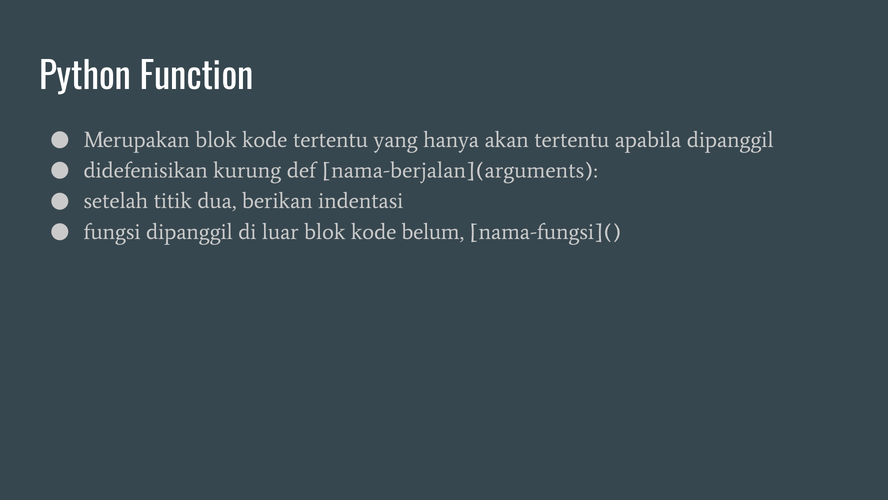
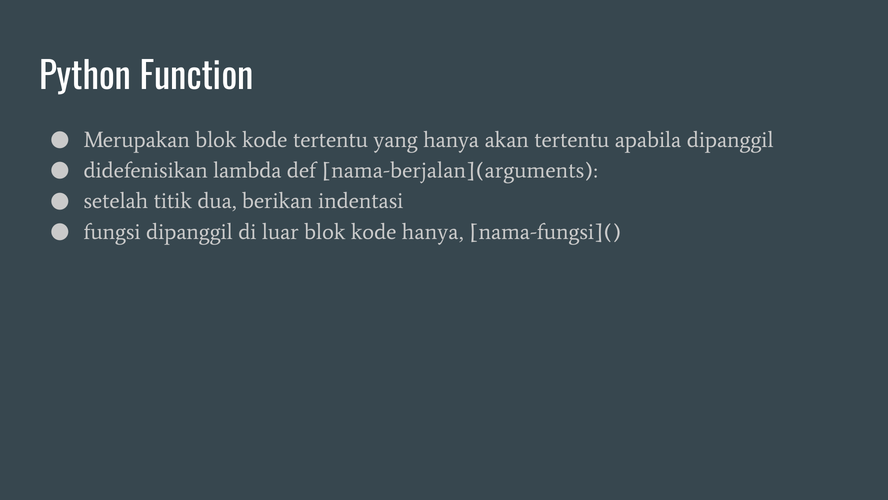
kurung: kurung -> lambda (247, 170)
kode belum: belum -> hanya (433, 232)
